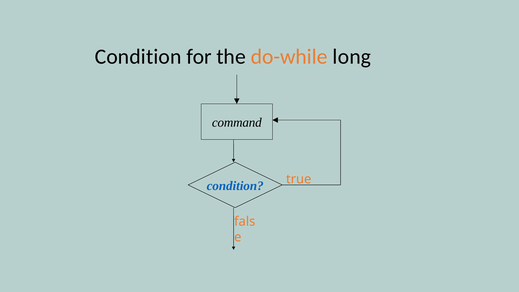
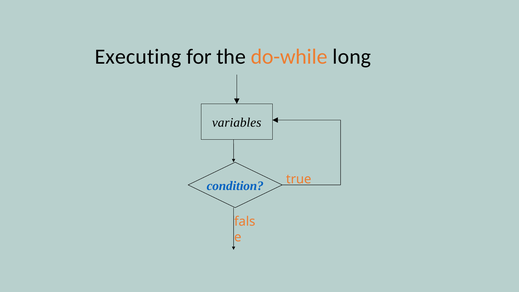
Condition: Condition -> Executing (138, 57)
command: command -> variables (237, 123)
